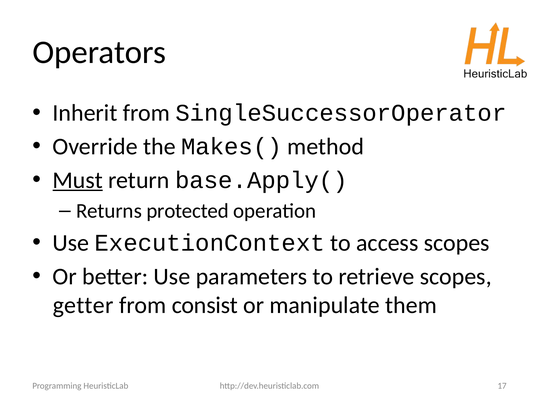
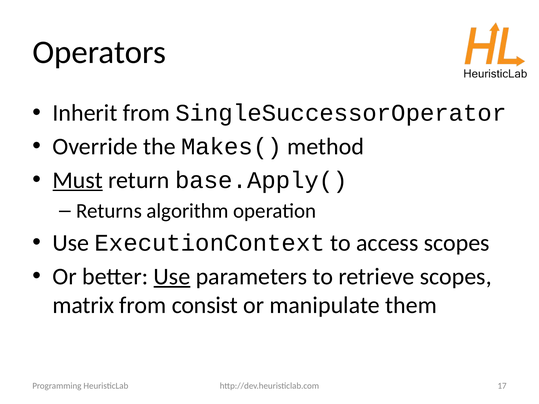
protected: protected -> algorithm (188, 211)
Use underline: none -> present (172, 277)
getter: getter -> matrix (83, 305)
